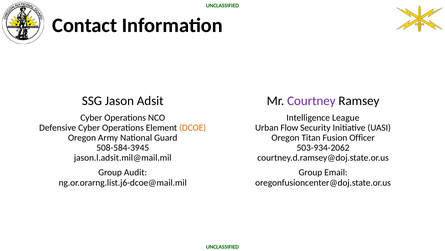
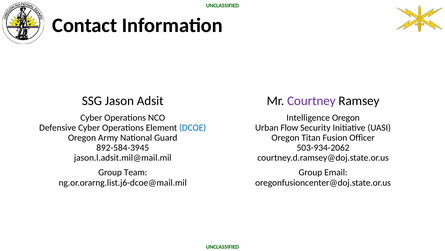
Intelligence League: League -> Oregon (346, 117)
DCOE colour: orange -> blue (193, 127)
508-584-3945: 508-584-3945 -> 892-584-3945 (123, 147)
Audit: Audit -> Team (136, 172)
